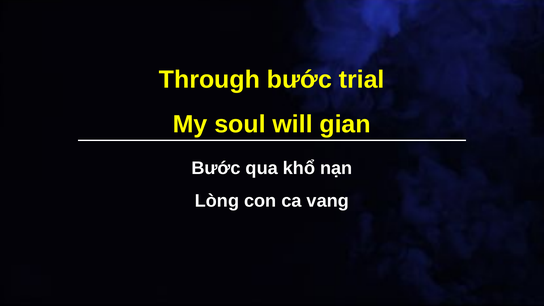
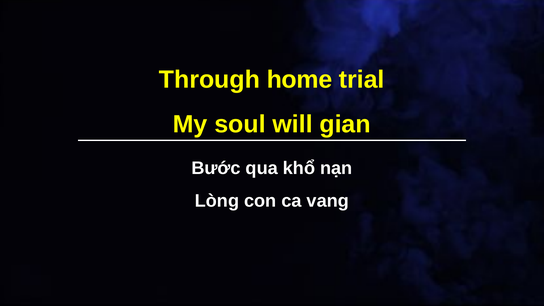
Through bước: bước -> home (300, 80)
